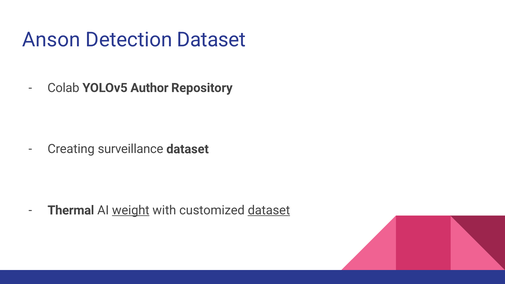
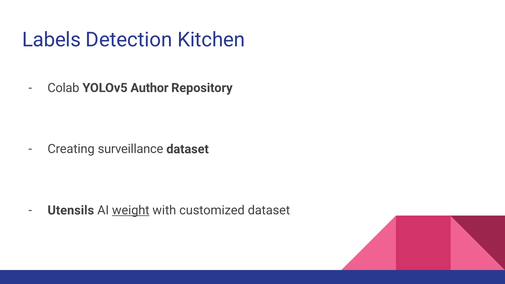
Anson: Anson -> Labels (52, 40)
Detection Dataset: Dataset -> Kitchen (211, 40)
Thermal: Thermal -> Utensils (71, 210)
dataset underline: present -> none (269, 210)
